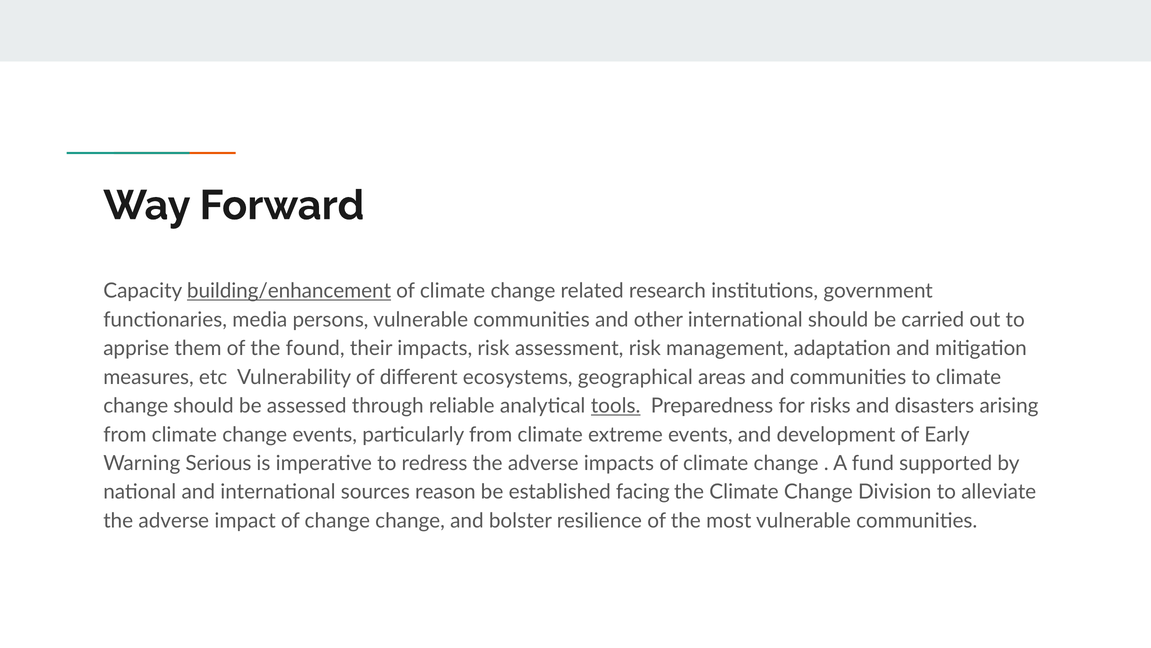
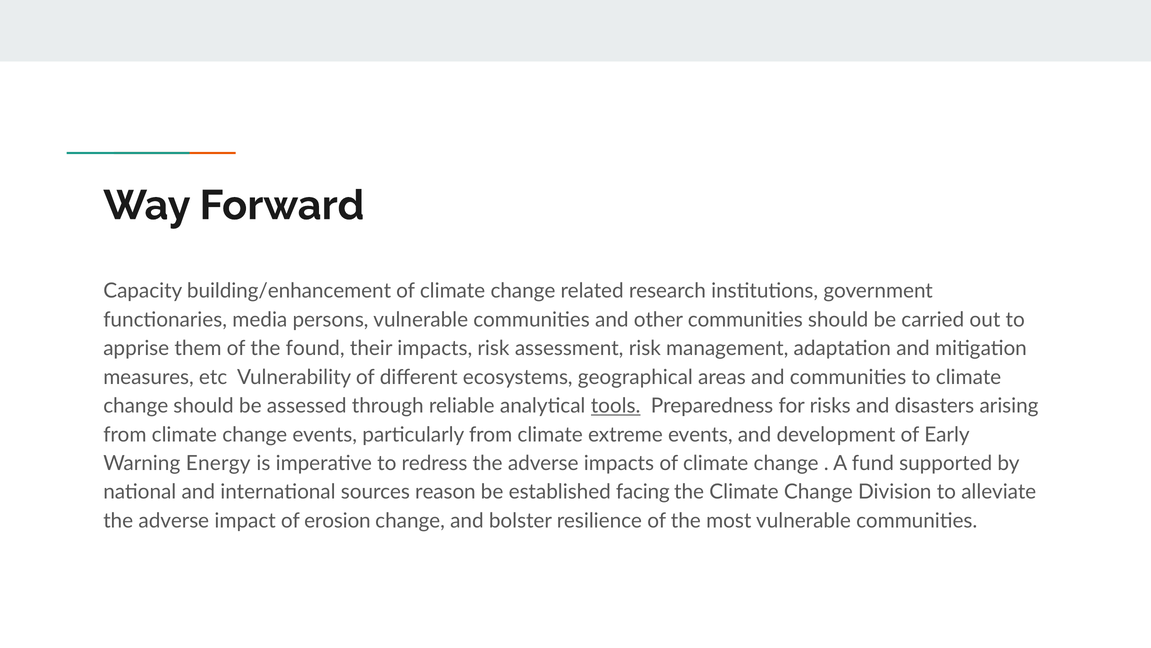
building/enhancement underline: present -> none (289, 291)
other international: international -> communities (745, 320)
Serious: Serious -> Energy (218, 463)
of change: change -> erosion (337, 520)
